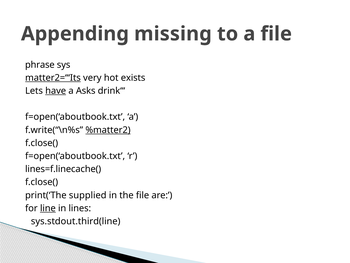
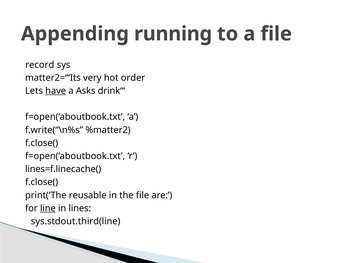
missing: missing -> running (173, 34)
phrase: phrase -> record (40, 65)
matter2=‘‘‘Its underline: present -> none (53, 78)
exists: exists -> order (133, 78)
%matter2 underline: present -> none (108, 130)
supplied: supplied -> reusable (88, 195)
